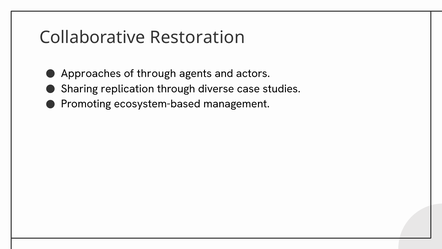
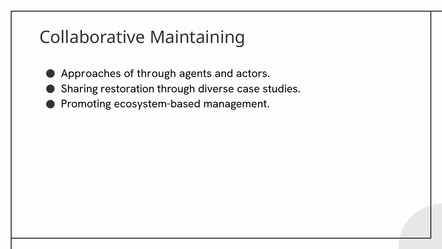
Restoration: Restoration -> Maintaining (198, 37)
replication: replication -> restoration (128, 89)
